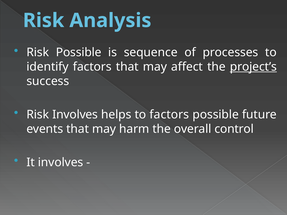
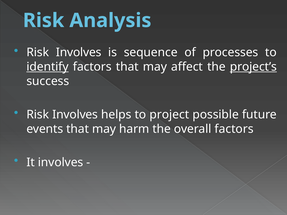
Possible: Possible -> Involves (79, 52)
identify underline: none -> present (48, 67)
to factors: factors -> project (169, 115)
overall control: control -> factors (234, 129)
